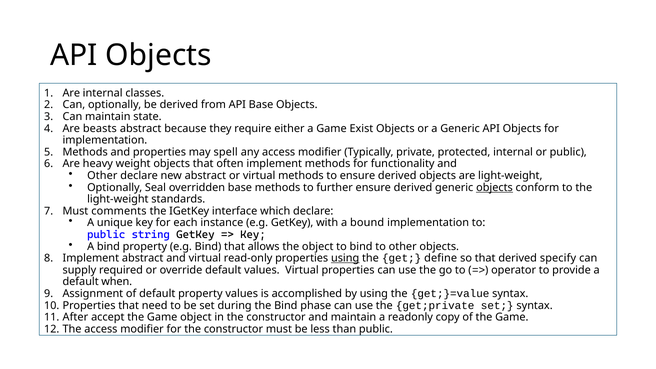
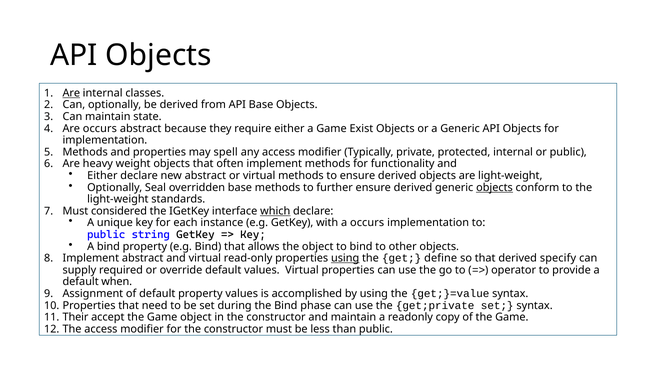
Are underline: none -> present (71, 93)
Are beasts: beasts -> occurs (100, 128)
Other: Other -> Either (102, 176)
comments: comments -> considered (119, 211)
which underline: none -> present (275, 211)
a bound: bound -> occurs (367, 223)
After: After -> Their (76, 317)
